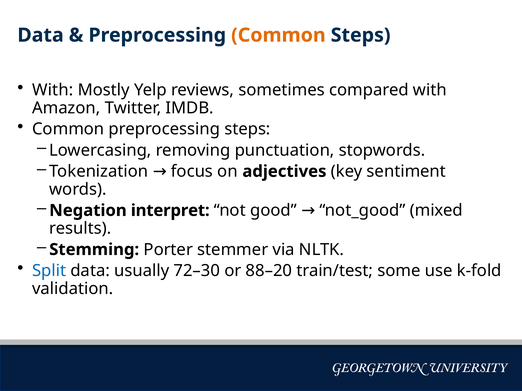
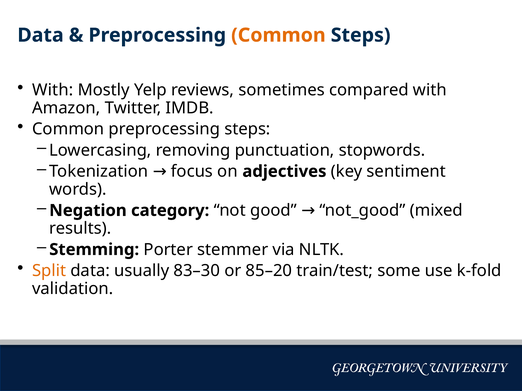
interpret: interpret -> category (170, 211)
Split colour: blue -> orange (49, 271)
72–30: 72–30 -> 83–30 (197, 271)
88–20: 88–20 -> 85–20 (269, 271)
